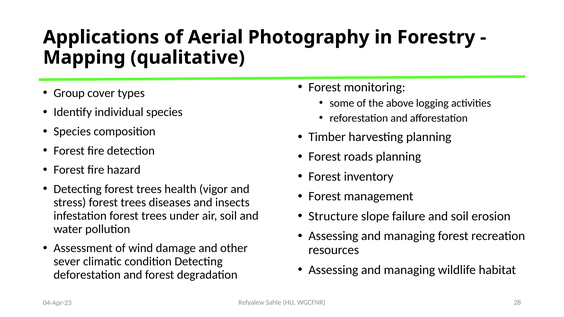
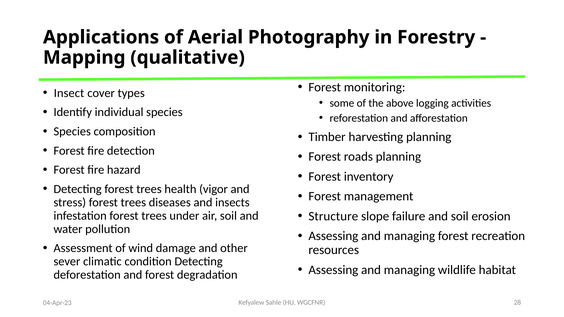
Group: Group -> Insect (69, 93)
